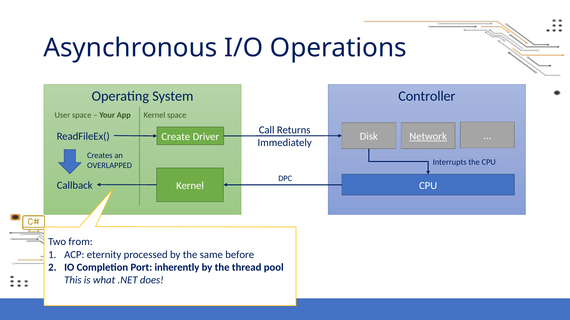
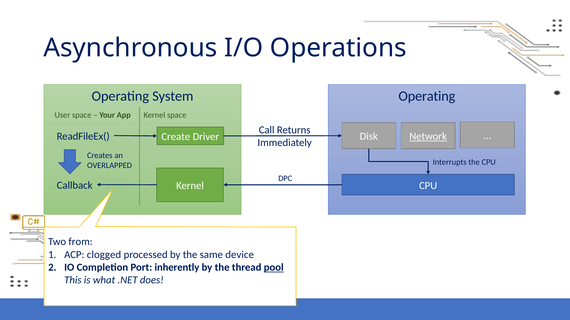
Controller: Controller -> Operating (427, 96)
eternity: eternity -> clogged (104, 255)
before: before -> device (240, 255)
pool underline: none -> present (274, 268)
